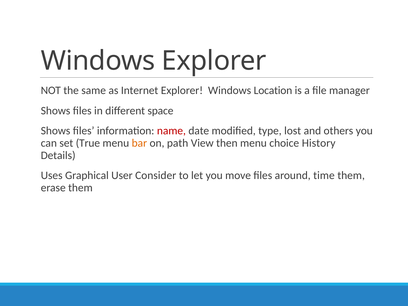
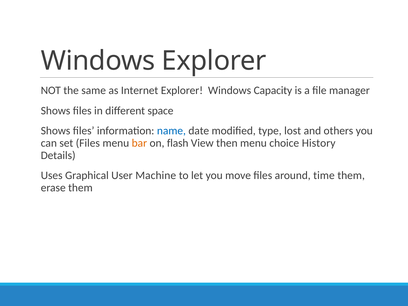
Location: Location -> Capacity (273, 90)
name colour: red -> blue (171, 131)
set True: True -> Files (88, 143)
path: path -> flash (178, 143)
Consider: Consider -> Machine (156, 176)
